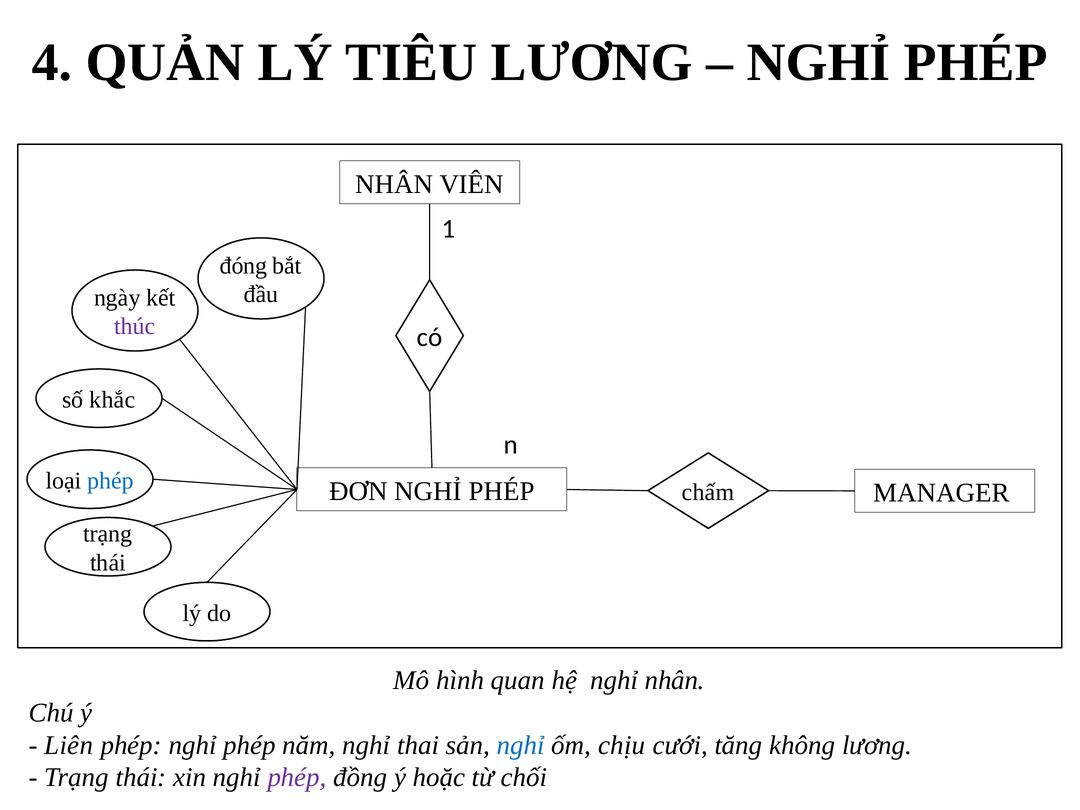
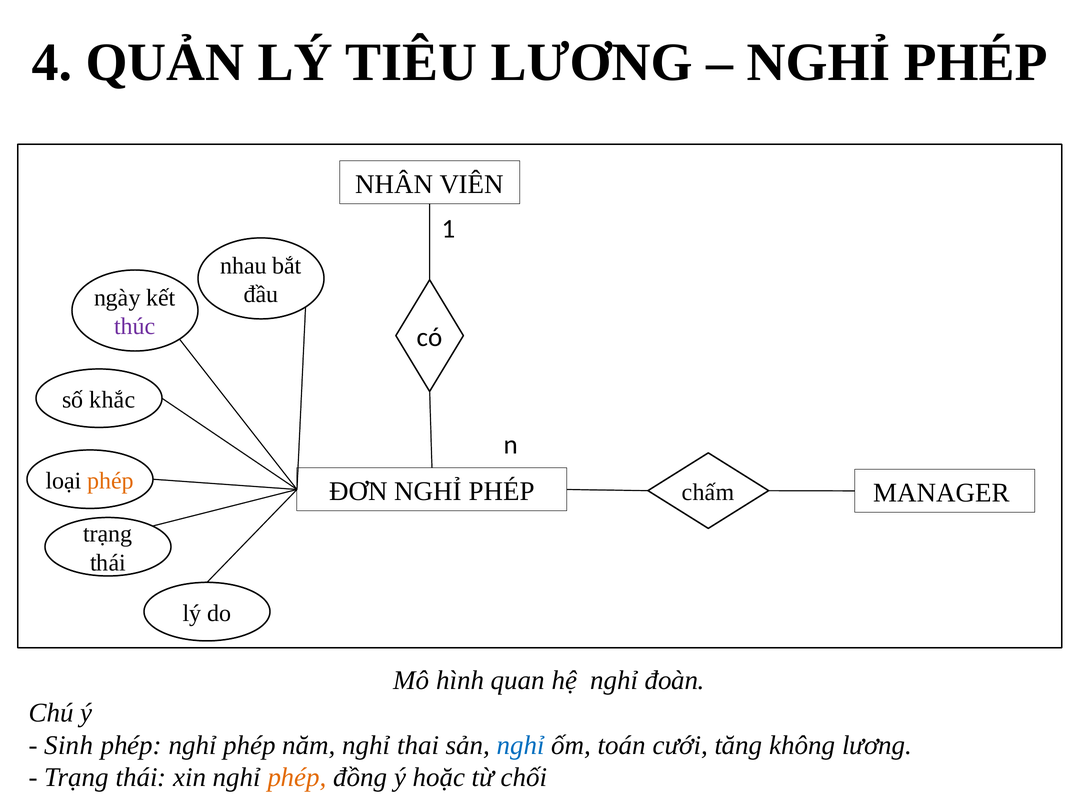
đóng: đóng -> nhau (243, 266)
phép colour: blue -> orange (111, 481)
nghỉ nhân: nhân -> đoàn (675, 680)
Liên: Liên -> Sinh (69, 745)
chịu: chịu -> toán (622, 745)
phép colour: purple -> orange (297, 778)
